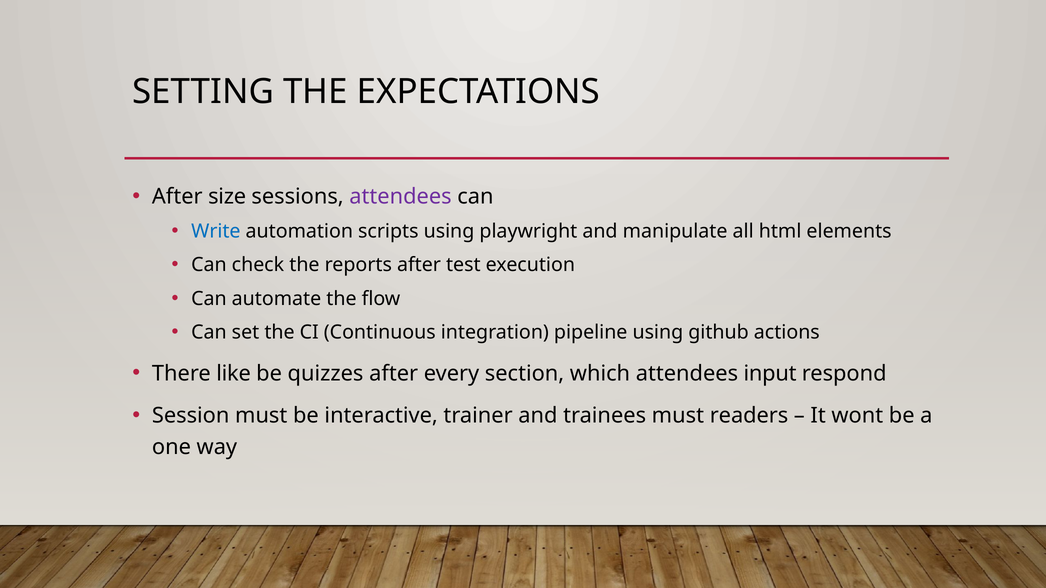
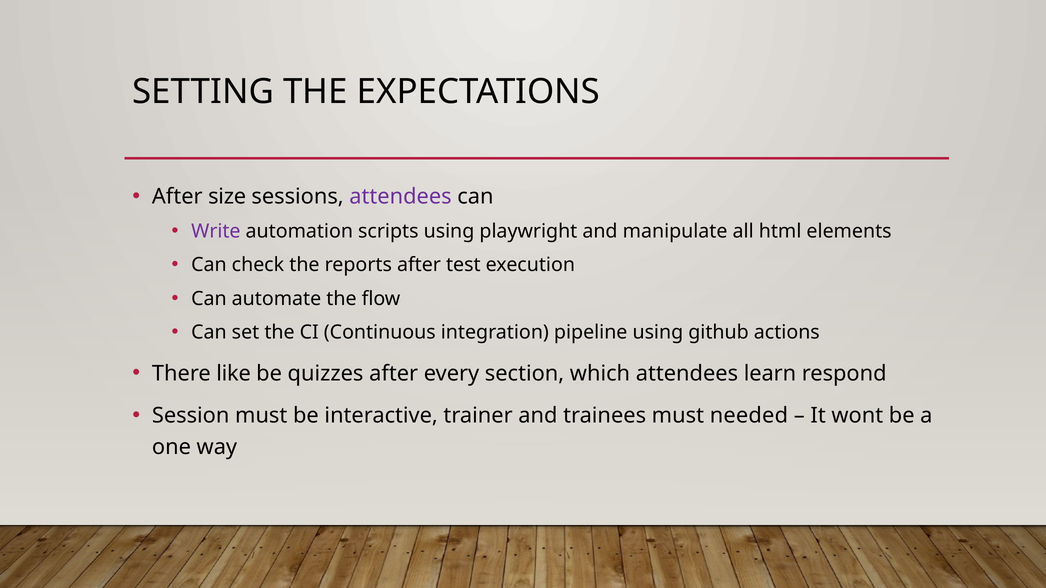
Write colour: blue -> purple (216, 232)
input: input -> learn (770, 374)
readers: readers -> needed (749, 416)
